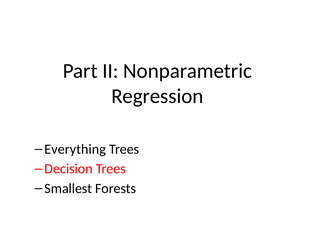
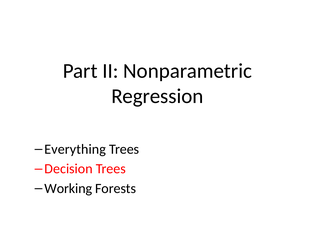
Smallest: Smallest -> Working (68, 188)
